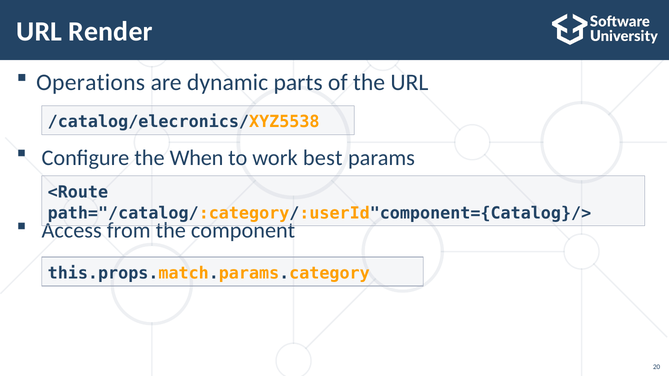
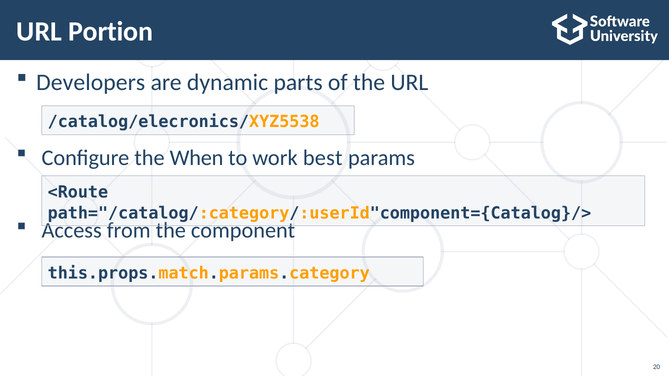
Render: Render -> Portion (111, 32)
Operations: Operations -> Developers (91, 82)
